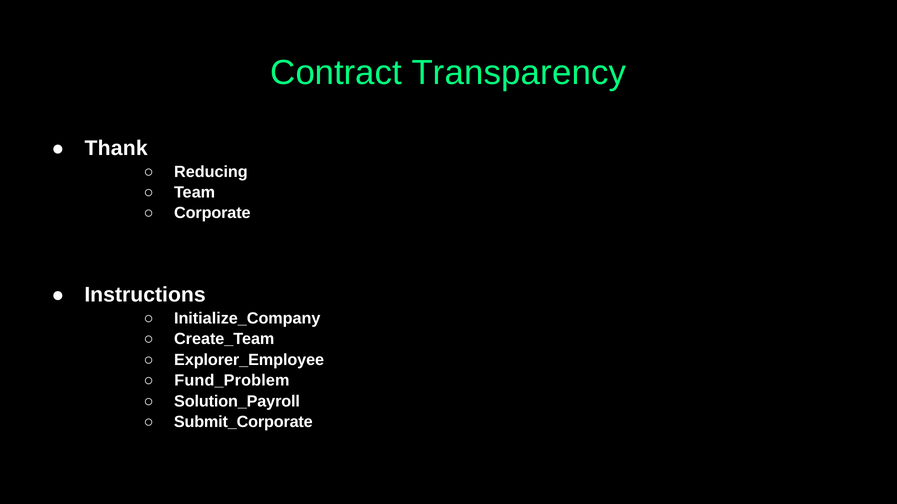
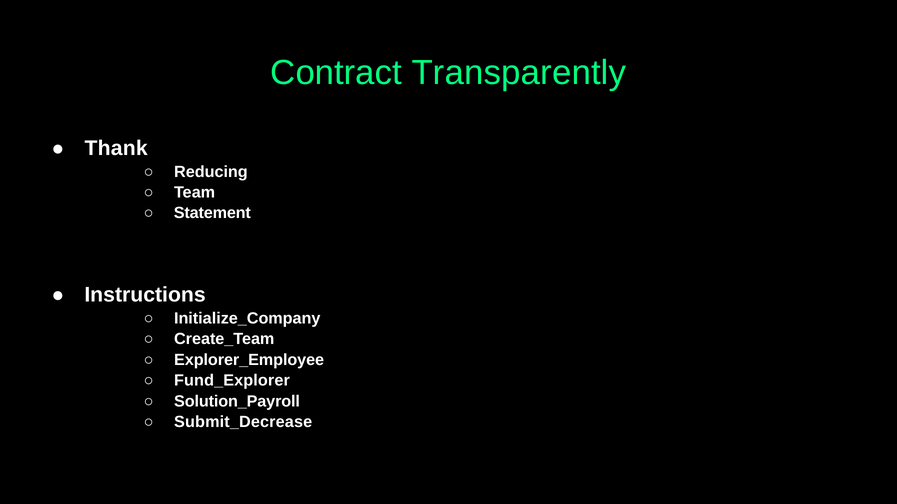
Transparency: Transparency -> Transparently (519, 73)
Corporate: Corporate -> Statement (212, 213)
Fund_Problem: Fund_Problem -> Fund_Explorer (232, 381)
Submit_Corporate: Submit_Corporate -> Submit_Decrease (243, 422)
